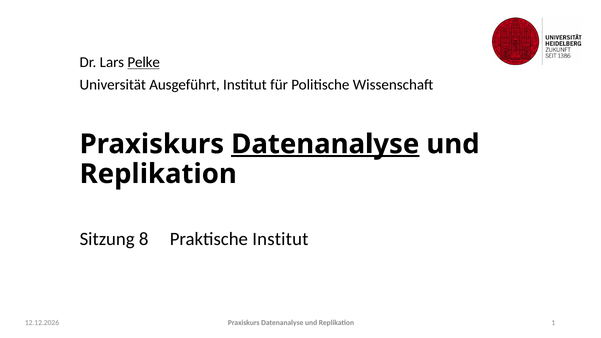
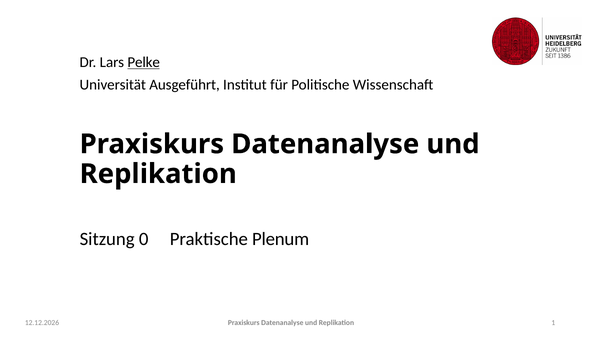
Datenanalyse underline: present -> none (325, 144)
8: 8 -> 0 (144, 239)
Praktische Institut: Institut -> Plenum (281, 239)
